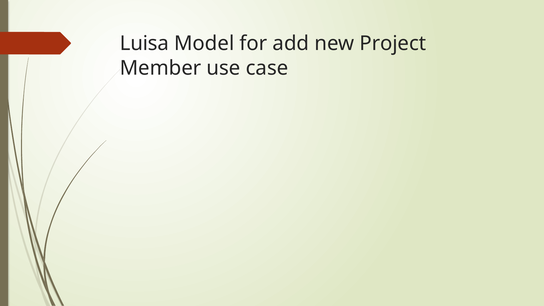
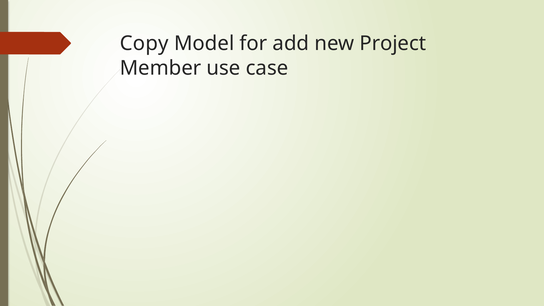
Luisa: Luisa -> Copy (144, 44)
